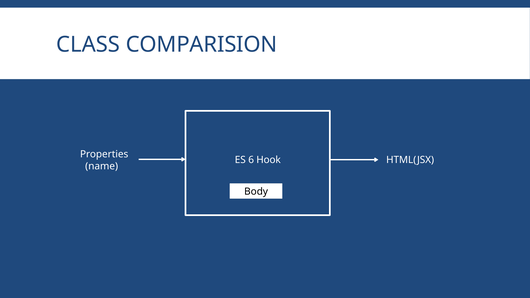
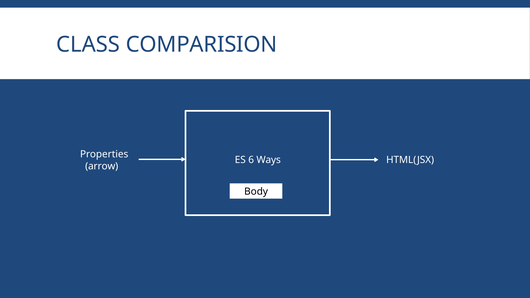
Hook: Hook -> Ways (269, 160)
name: name -> arrow (102, 166)
